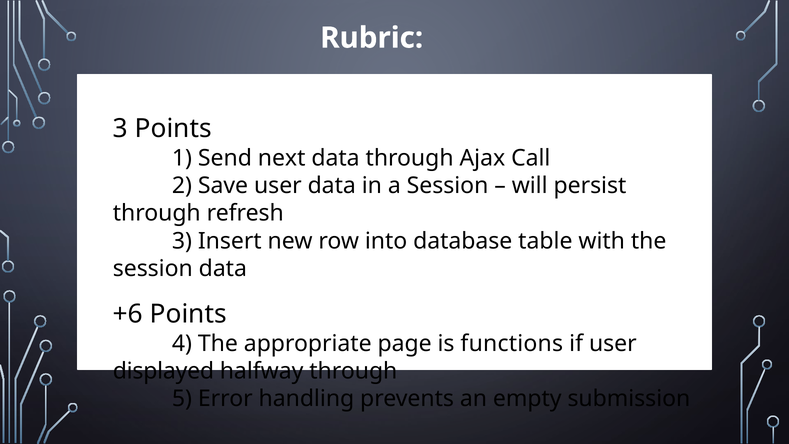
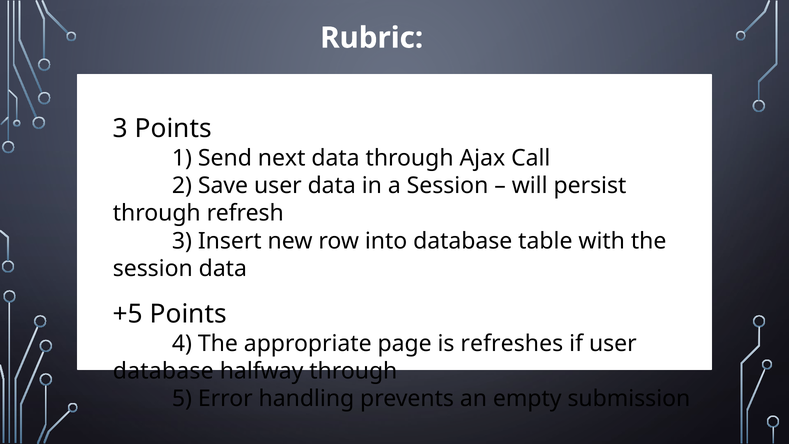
+6: +6 -> +5 (128, 314)
functions: functions -> refreshes (512, 343)
displayed: displayed -> database (163, 371)
